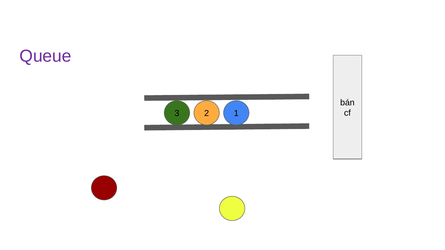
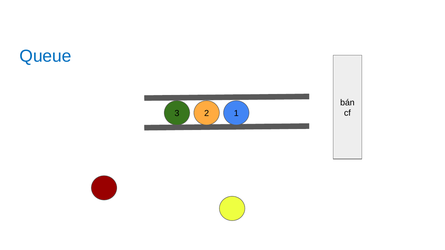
Queue colour: purple -> blue (46, 56)
